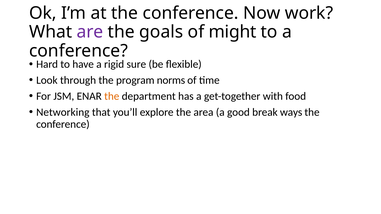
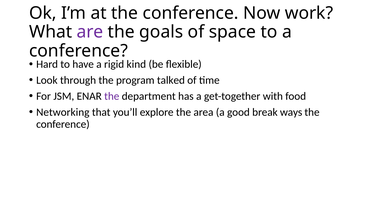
might: might -> space (232, 32)
sure: sure -> kind (136, 64)
norms: norms -> talked (171, 80)
the colour: orange -> purple (112, 96)
